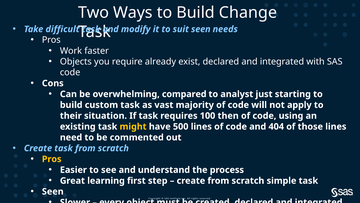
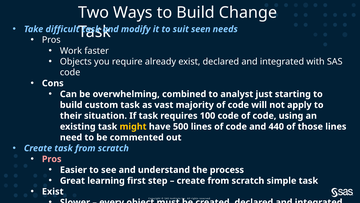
compared: compared -> combined (184, 94)
100 then: then -> code (228, 116)
404: 404 -> 440 (276, 126)
Pros colour: yellow -> pink (52, 159)
Seen: Seen -> Exist (53, 191)
